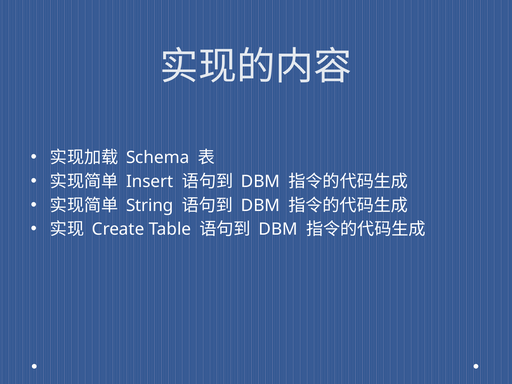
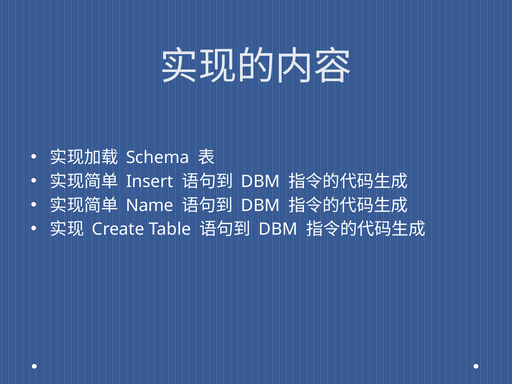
String: String -> Name (150, 205)
